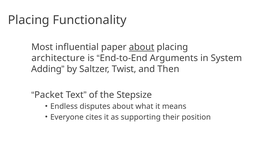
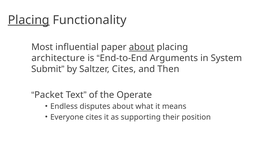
Placing underline: none -> present (29, 20)
Adding: Adding -> Submit (46, 69)
Saltzer Twist: Twist -> Cites (124, 69)
Stepsize: Stepsize -> Operate (134, 95)
